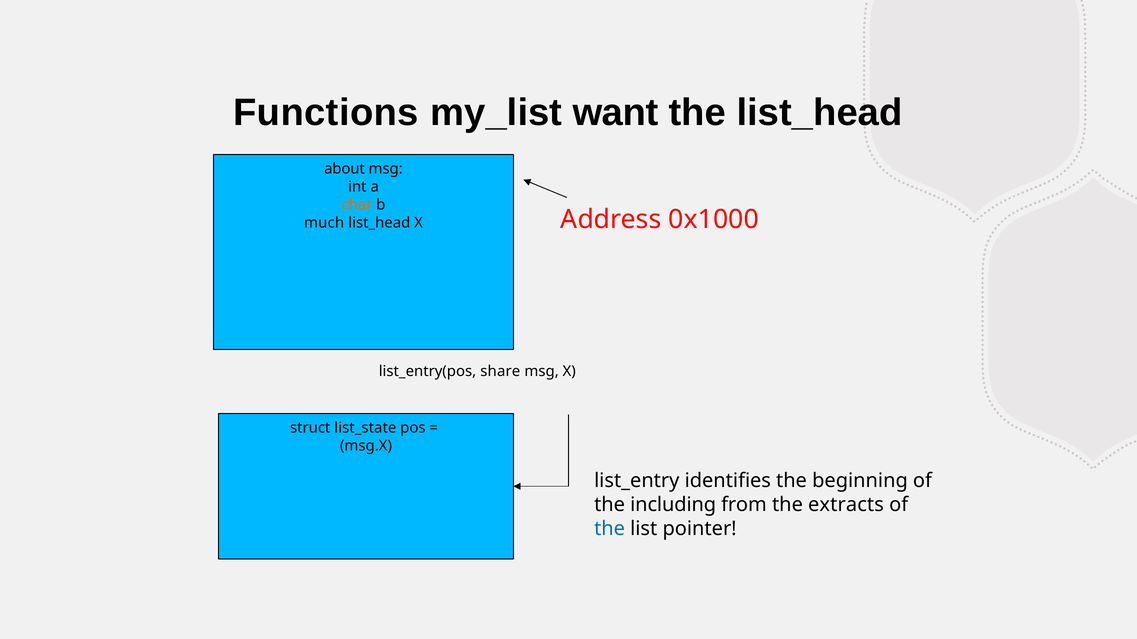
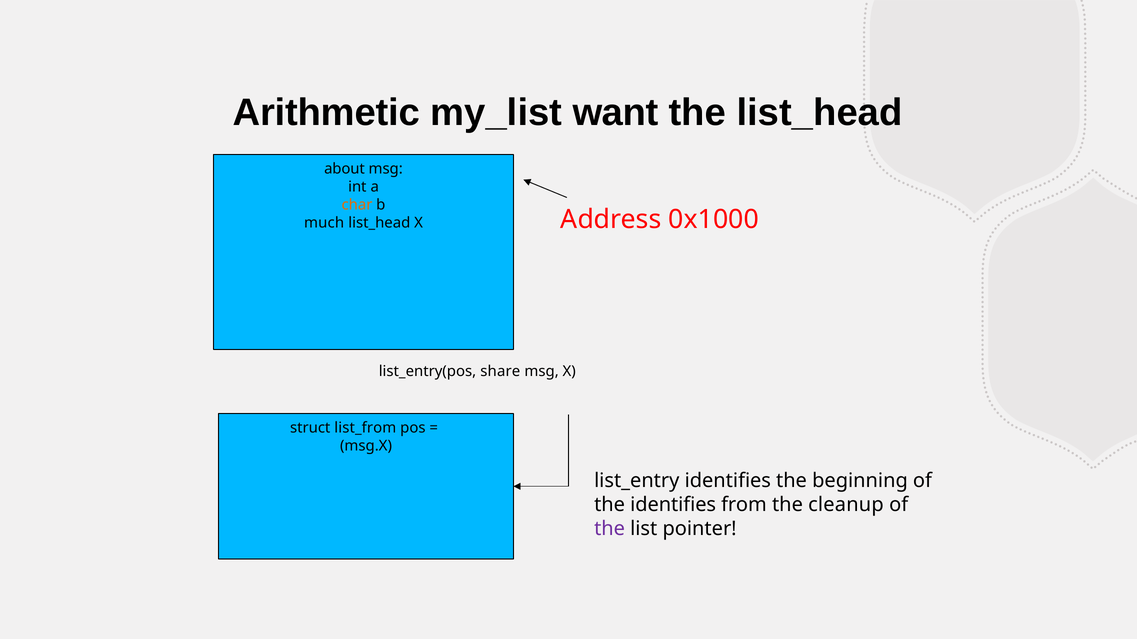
Functions: Functions -> Arithmetic (326, 113)
list_state: list_state -> list_from (365, 428)
the including: including -> identifies (673, 505)
extracts: extracts -> cleanup (846, 505)
the colour: blue -> purple (610, 529)
